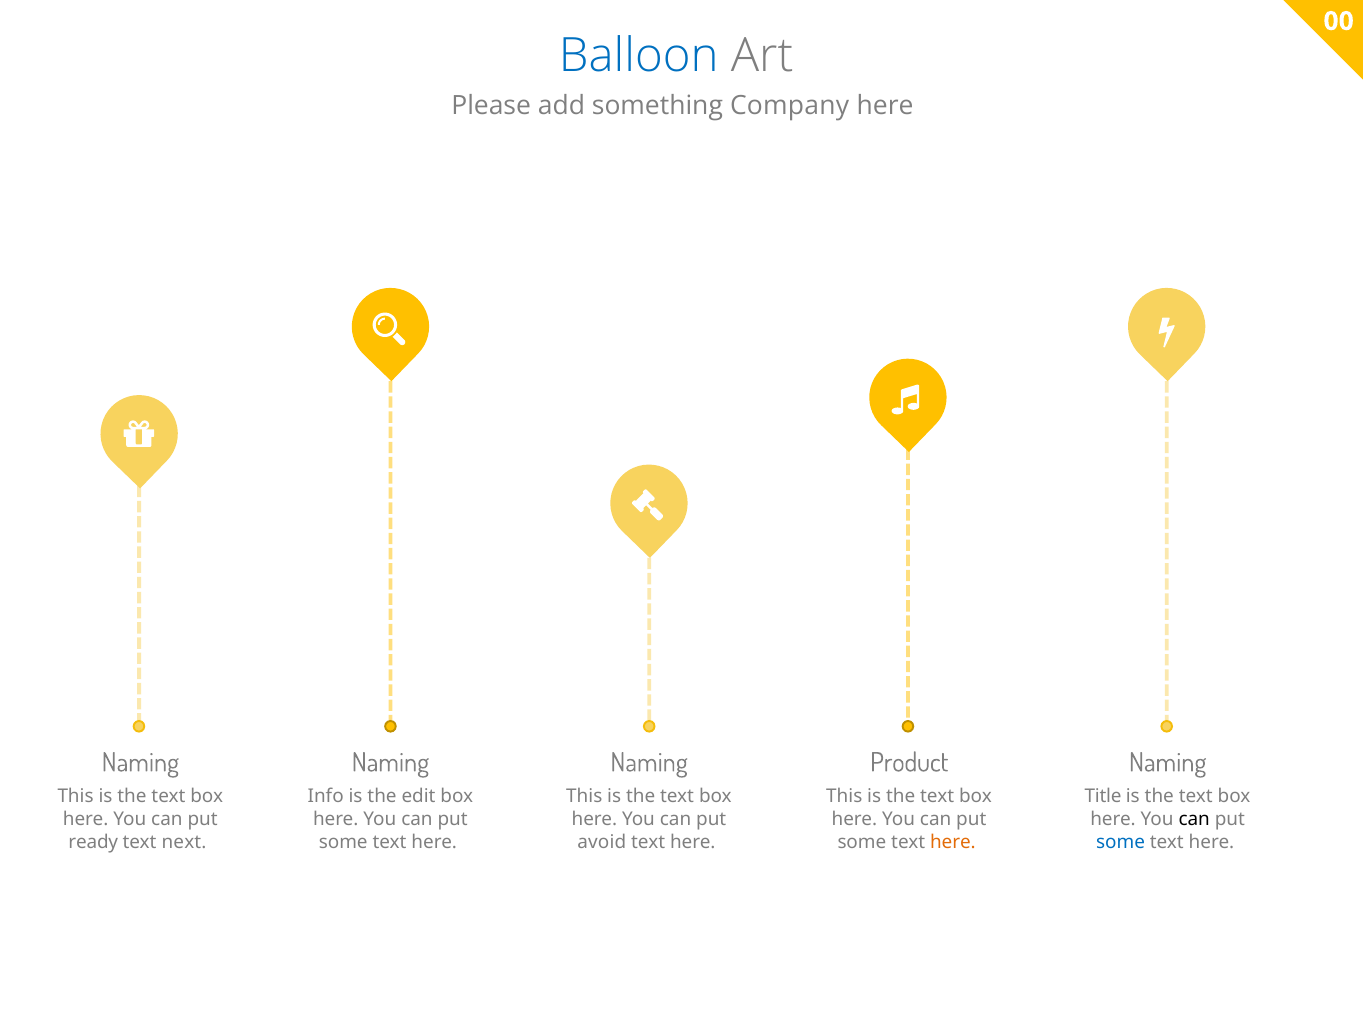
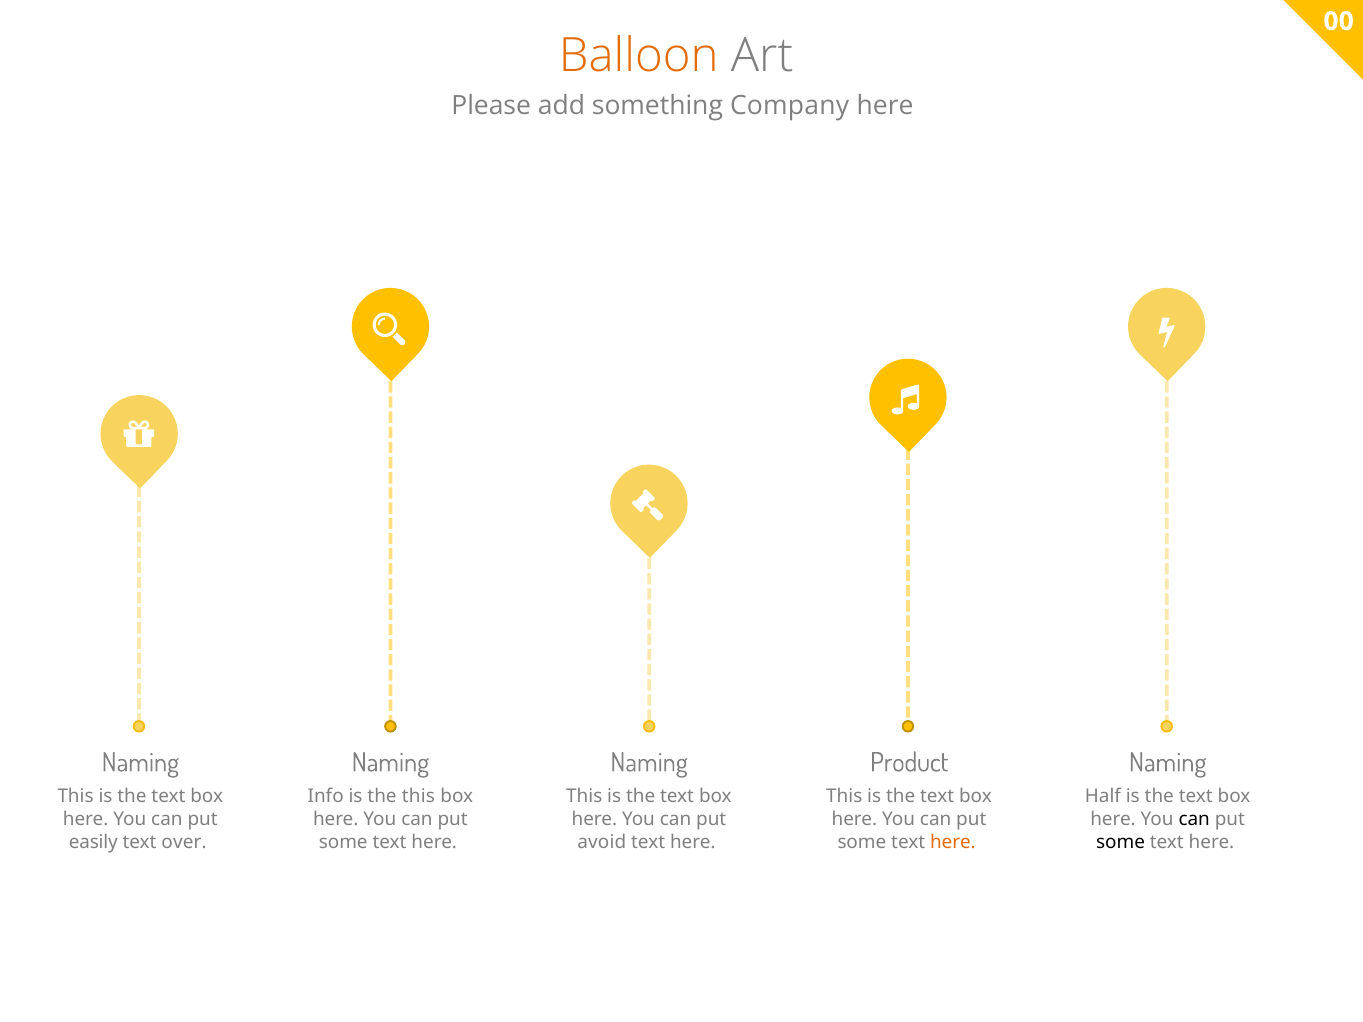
Balloon colour: blue -> orange (639, 56)
the edit: edit -> this (418, 797)
Title: Title -> Half (1103, 797)
ready: ready -> easily (93, 842)
next: next -> over (184, 842)
some colour: blue -> black (1121, 842)
